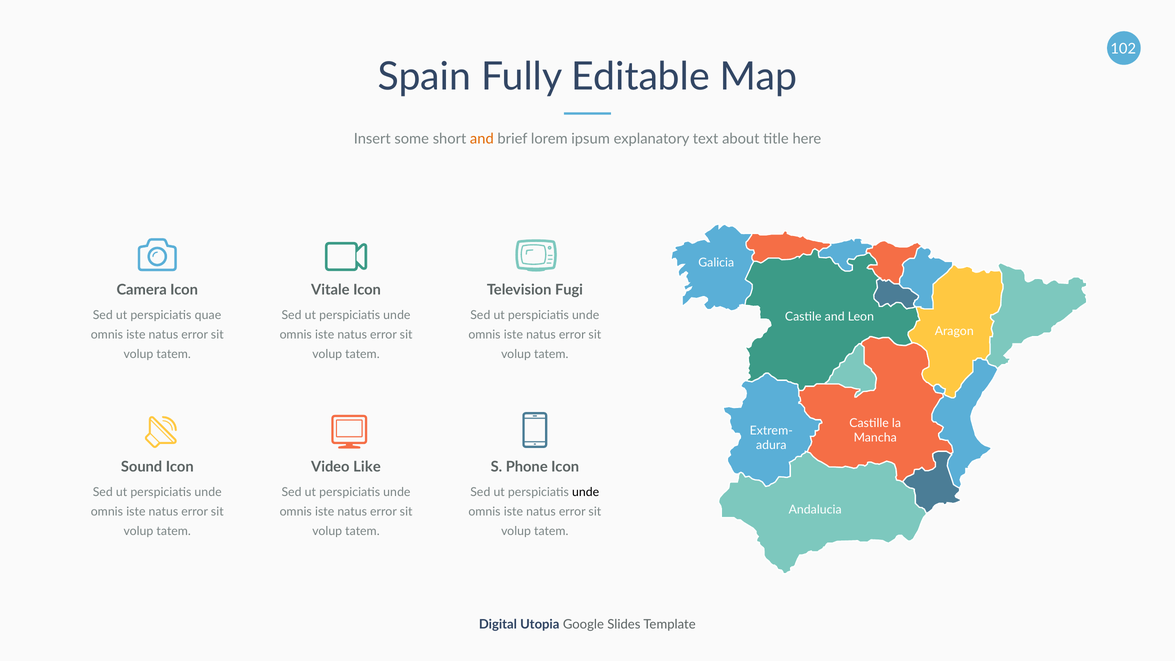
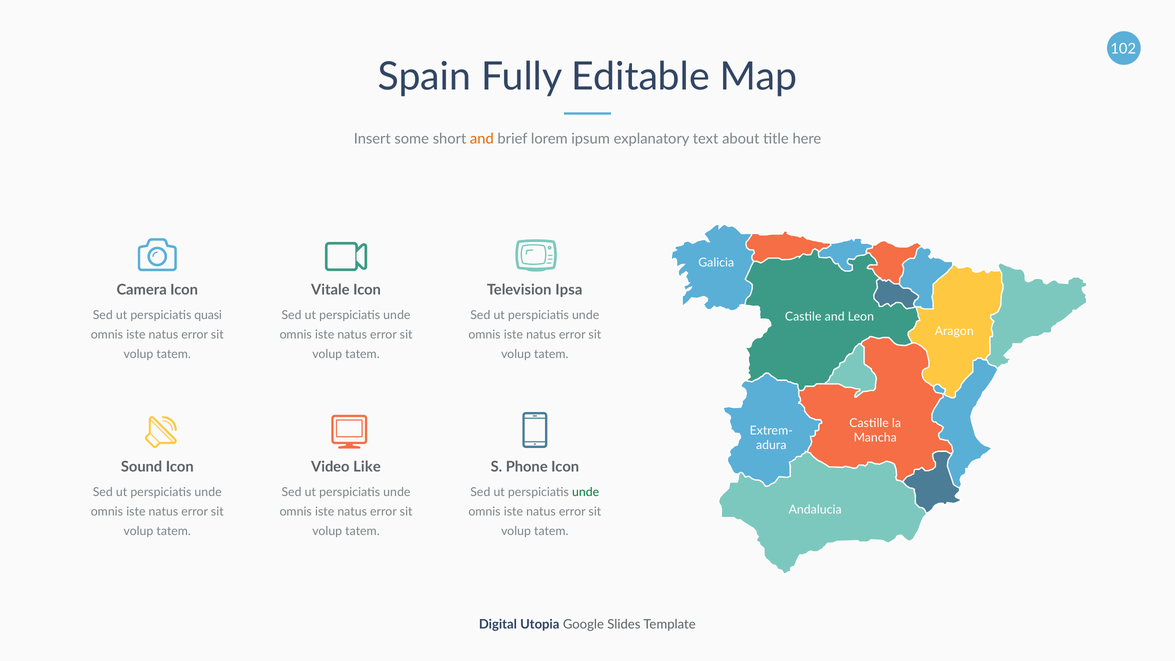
Fugi: Fugi -> Ipsa (569, 290)
quae: quae -> quasi (208, 315)
unde colour: black -> green (586, 492)
